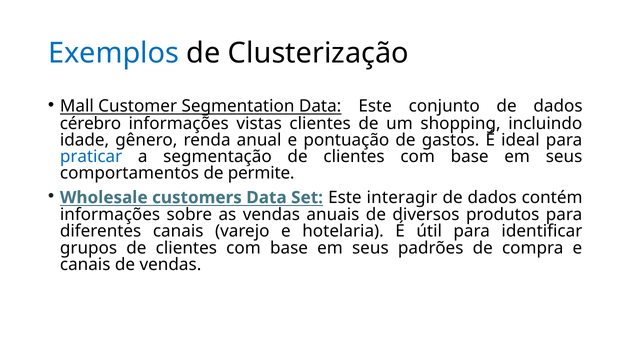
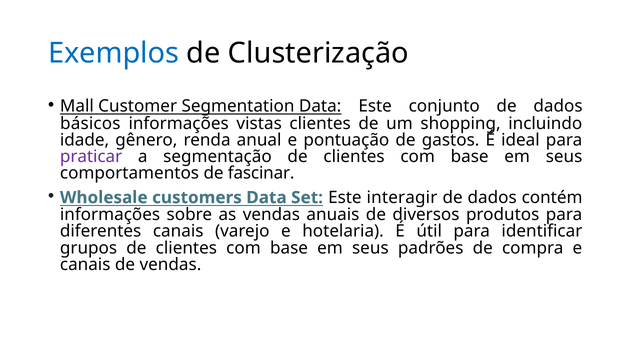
cérebro: cérebro -> básicos (90, 123)
praticar colour: blue -> purple (91, 157)
permite: permite -> fascinar (261, 173)
